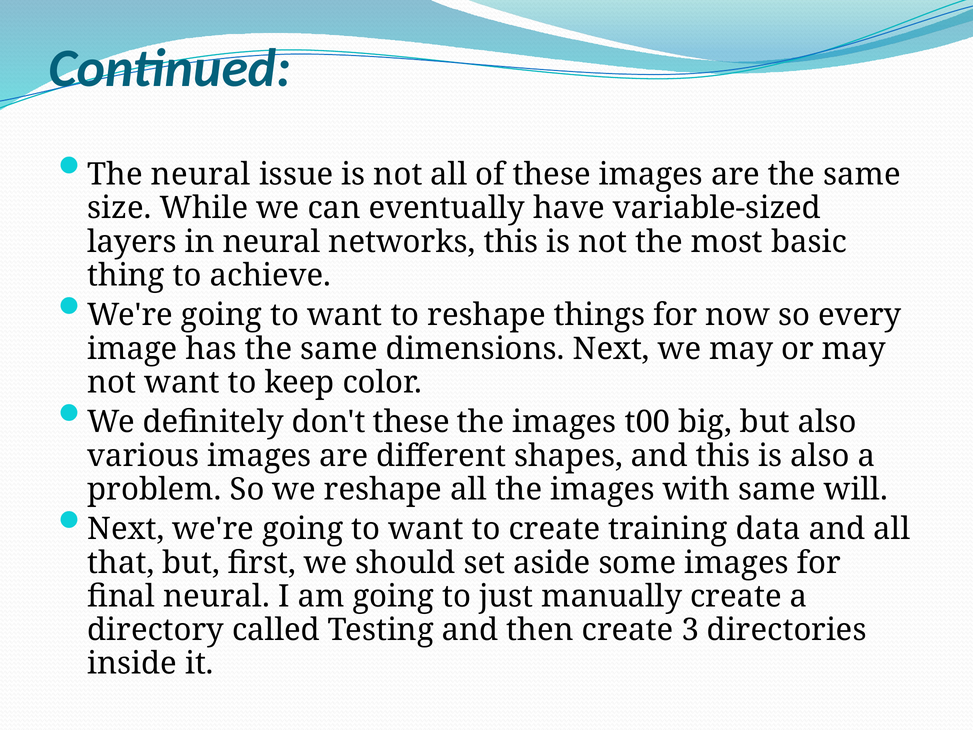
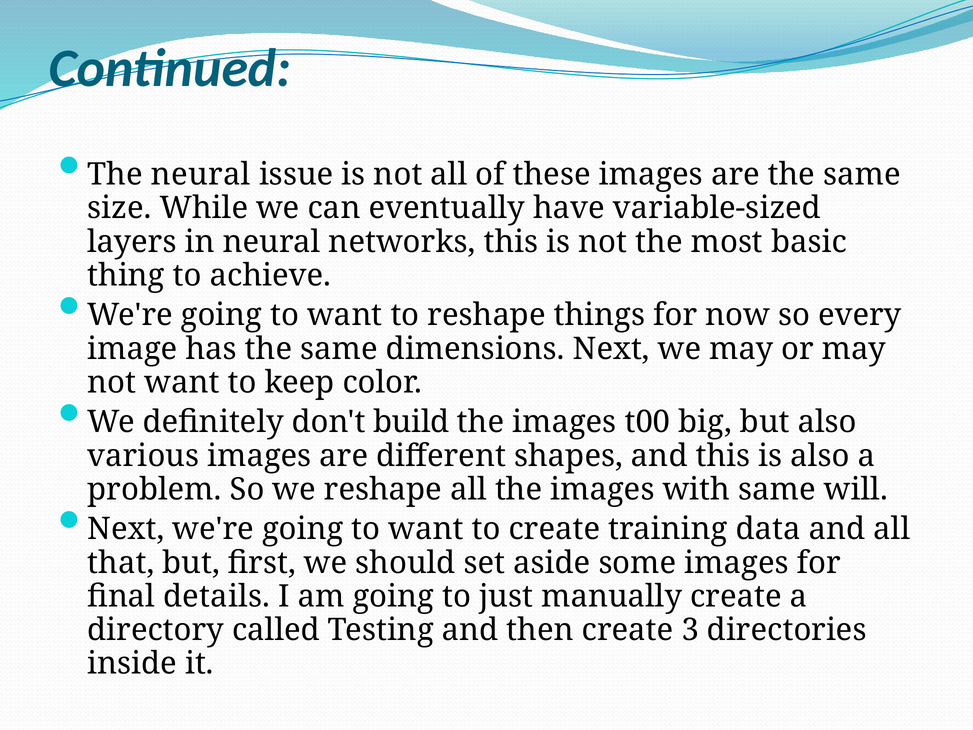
don't these: these -> build (411, 422)
final neural: neural -> details (217, 596)
